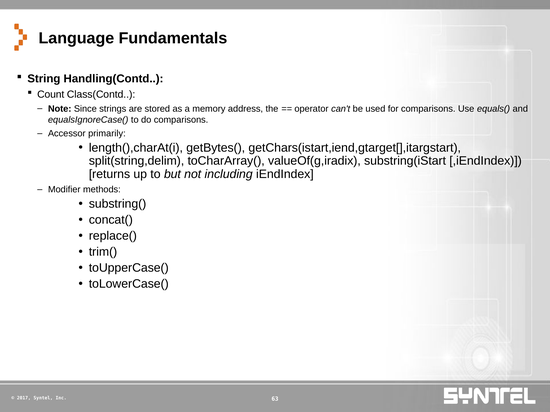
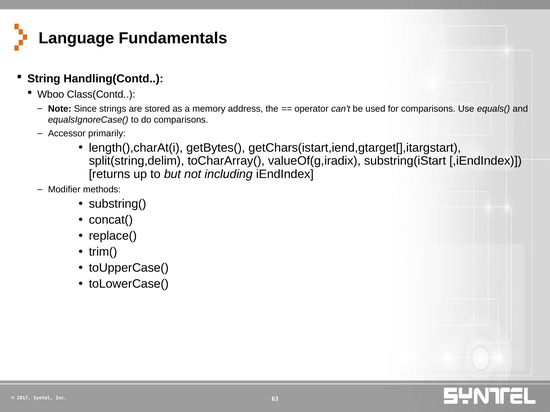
Count: Count -> Wboo (51, 95)
